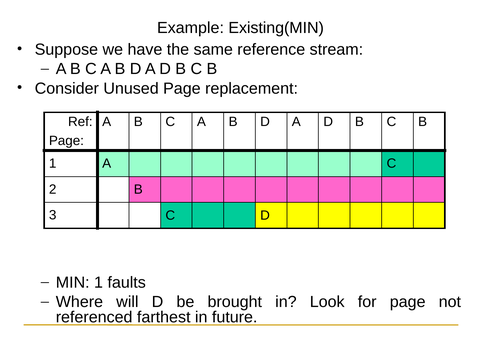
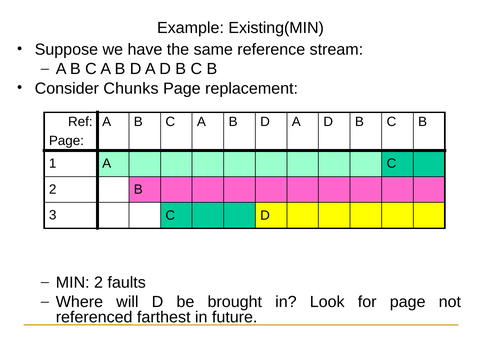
Unused: Unused -> Chunks (131, 89)
MIN 1: 1 -> 2 (99, 283)
